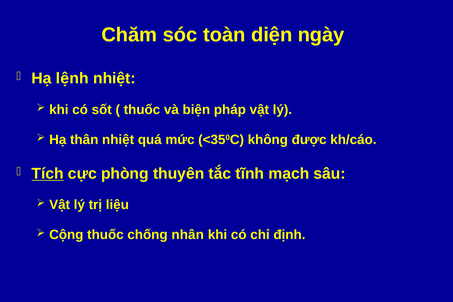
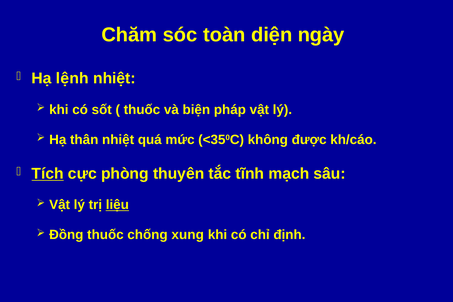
liệu underline: none -> present (117, 205)
Cộng: Cộng -> Đồng (66, 235)
nhân: nhân -> xung (188, 235)
